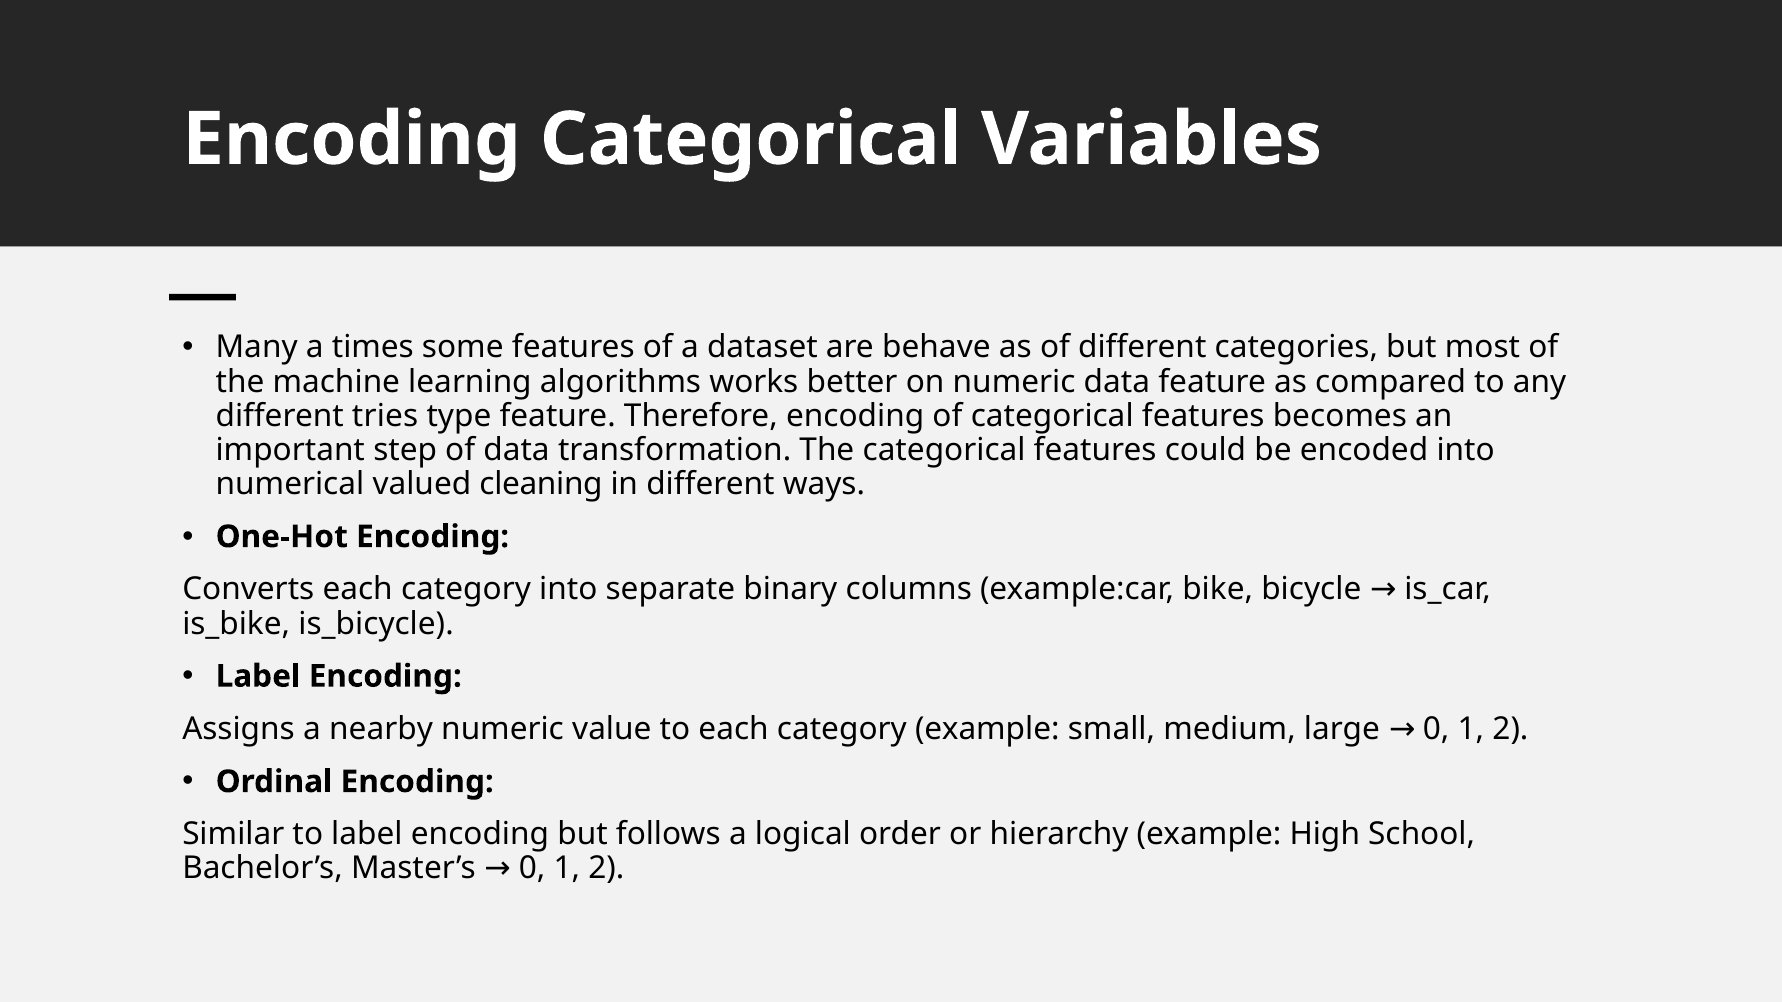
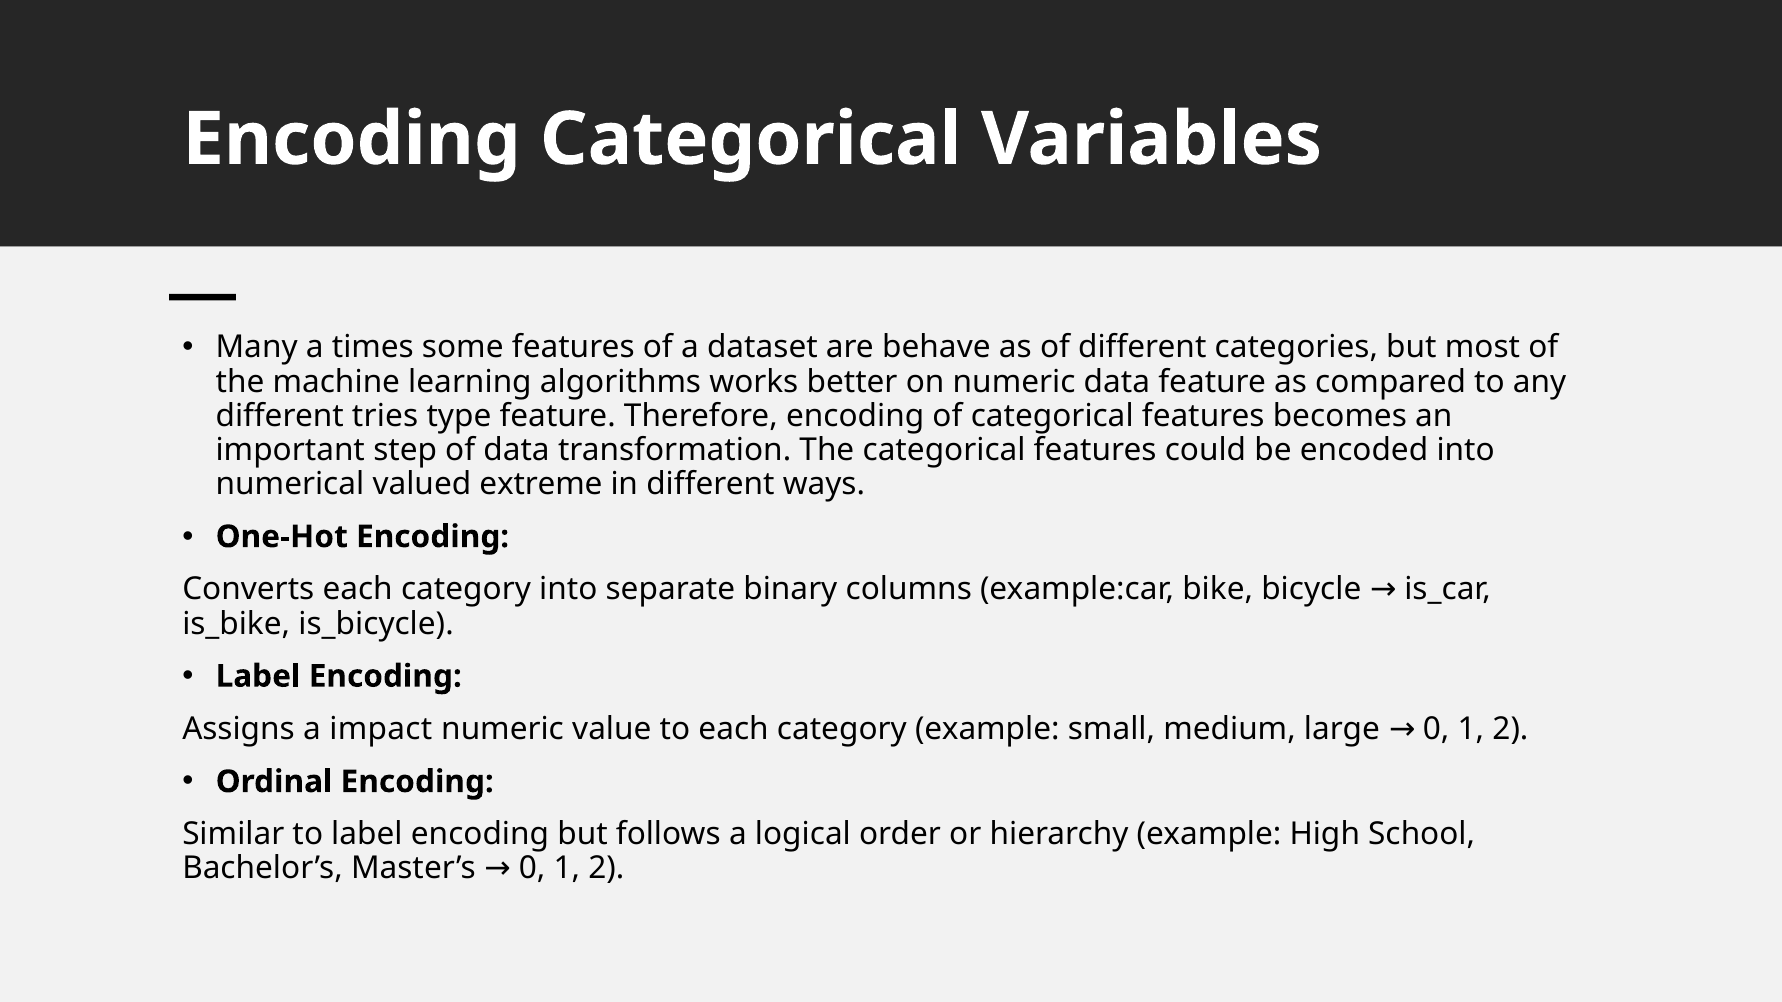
cleaning: cleaning -> extreme (541, 484)
nearby: nearby -> impact (381, 729)
